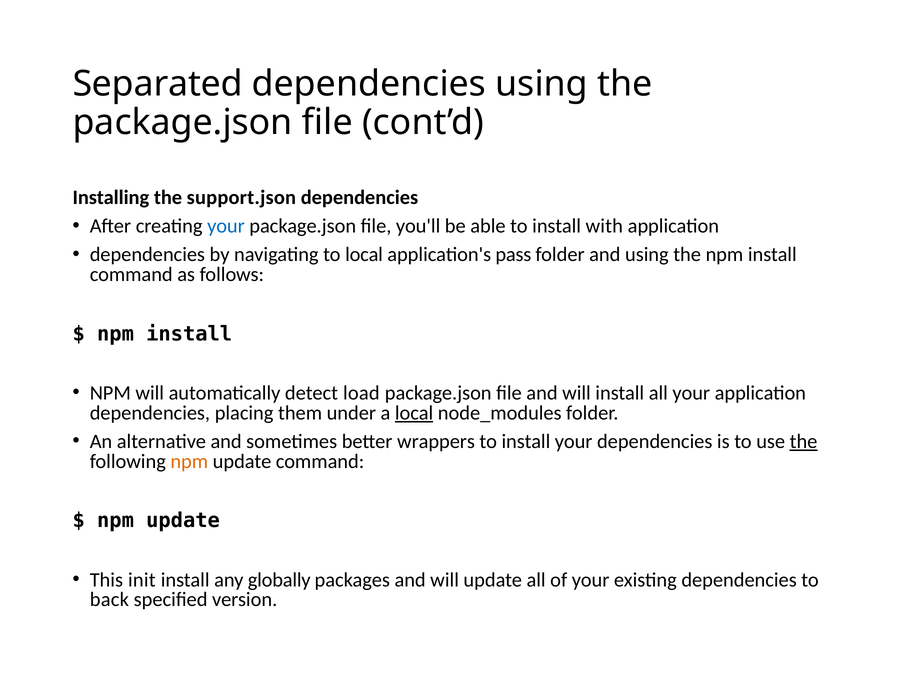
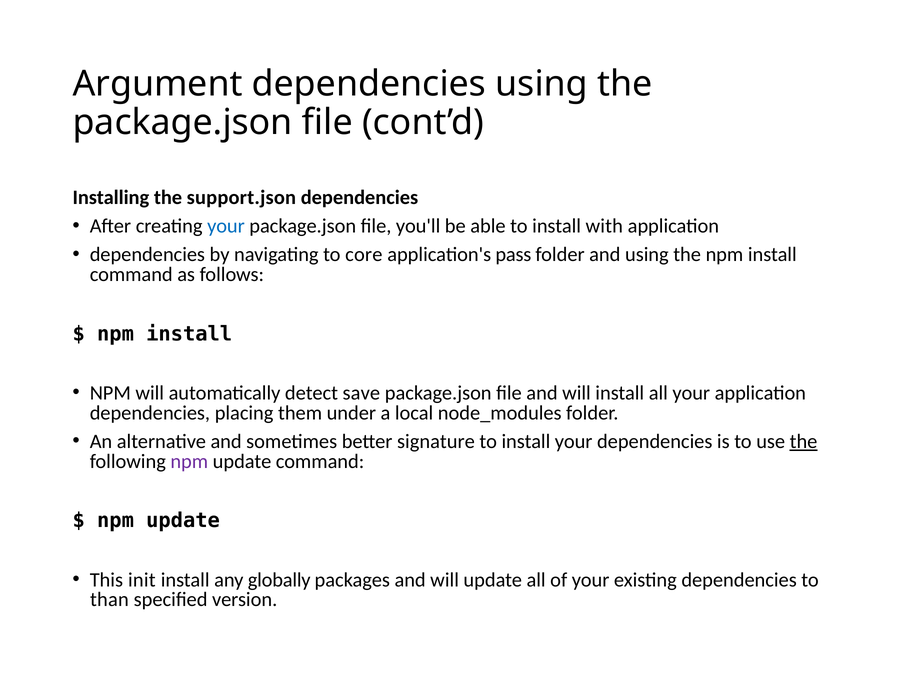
Separated: Separated -> Argument (158, 84)
to local: local -> core (364, 255)
load: load -> save (361, 393)
local underline: present -> none (414, 413)
wrappers: wrappers -> signature (436, 441)
npm colour: orange -> purple (189, 461)
back: back -> than (109, 599)
